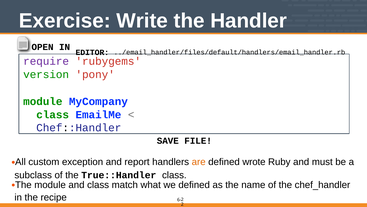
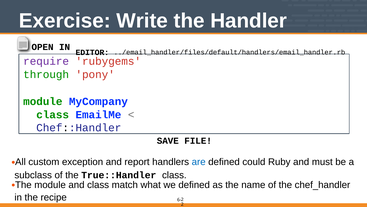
version: version -> through (46, 74)
are colour: orange -> blue (199, 162)
wrote: wrote -> could (254, 162)
